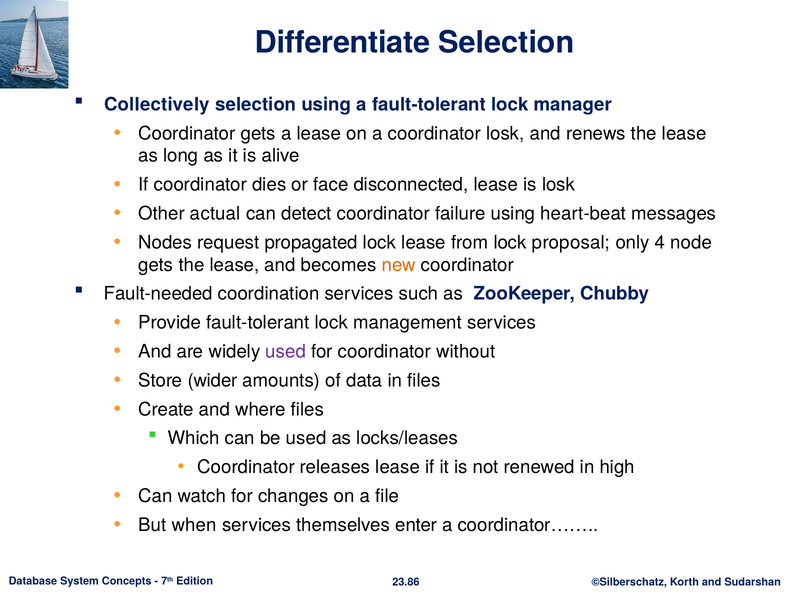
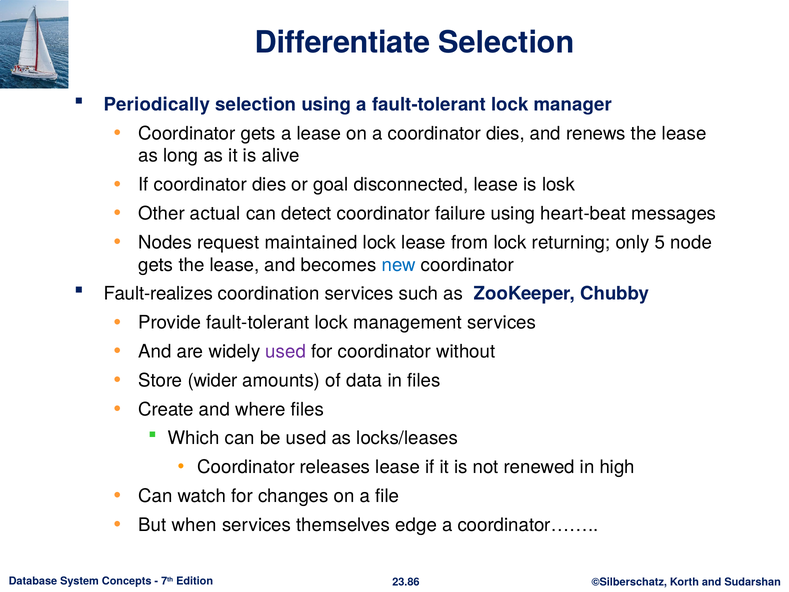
Collectively: Collectively -> Periodically (157, 105)
a coordinator losk: losk -> dies (505, 133)
face: face -> goal (331, 185)
propagated: propagated -> maintained (311, 242)
proposal: proposal -> returning (571, 242)
4: 4 -> 5 (660, 242)
new colour: orange -> blue (399, 265)
Fault-needed: Fault-needed -> Fault-realizes (158, 294)
enter: enter -> edge (416, 525)
